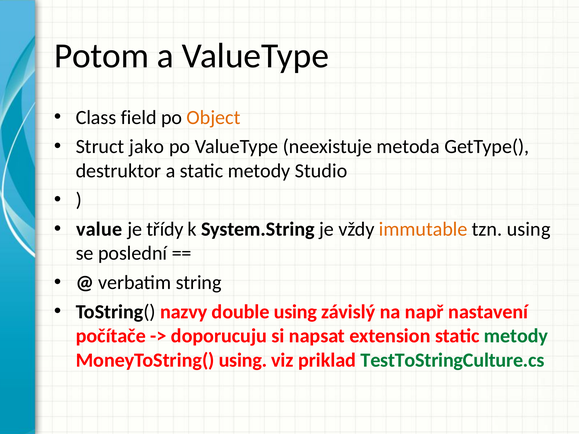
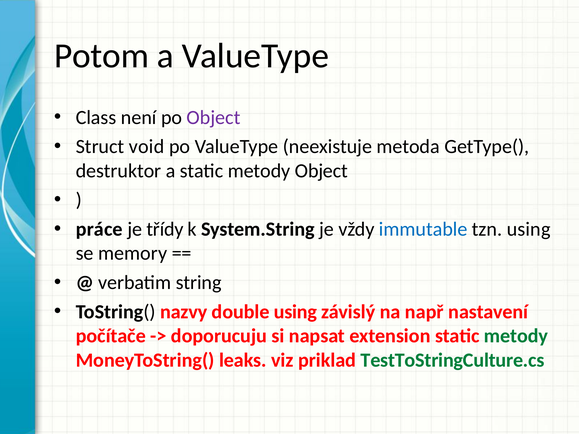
field: field -> není (139, 117)
Object colour: orange -> purple (214, 117)
jako: jako -> void (147, 147)
metody Studio: Studio -> Object (321, 171)
value: value -> práce (99, 229)
immutable colour: orange -> blue (423, 229)
poslední: poslední -> memory (133, 253)
MoneyToString( using: using -> leaks (243, 360)
